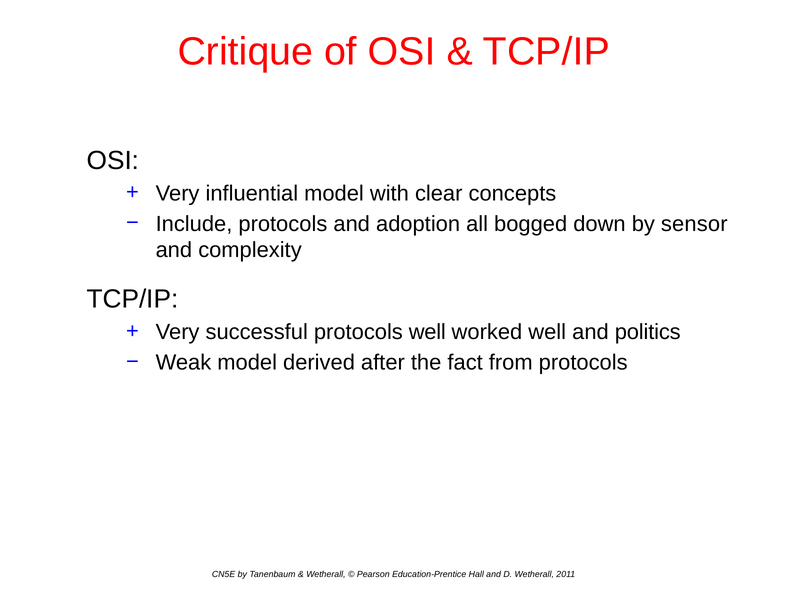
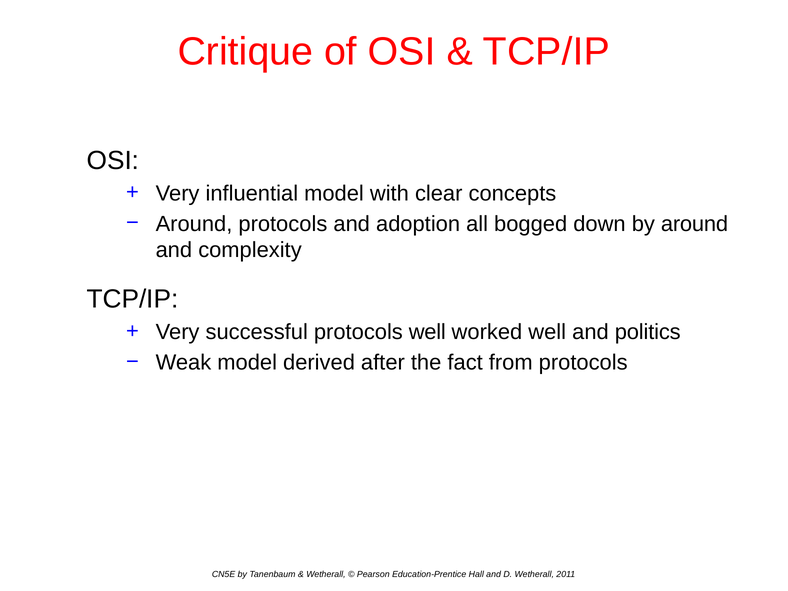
Include: Include -> Around (194, 224)
by sensor: sensor -> around (695, 224)
